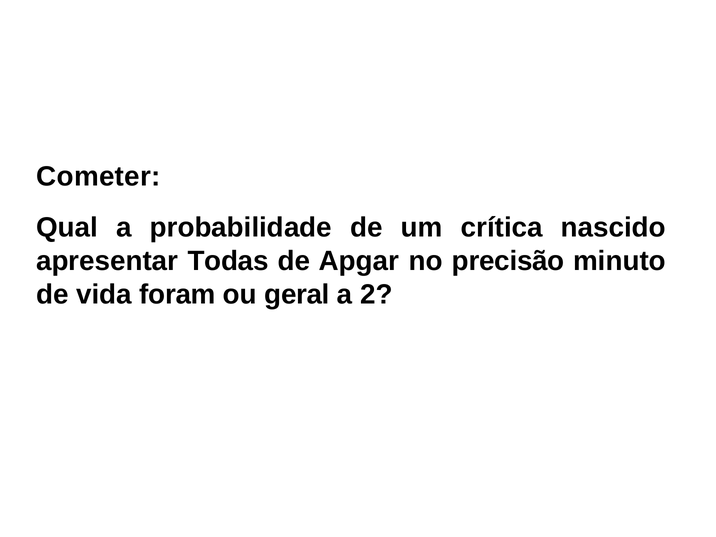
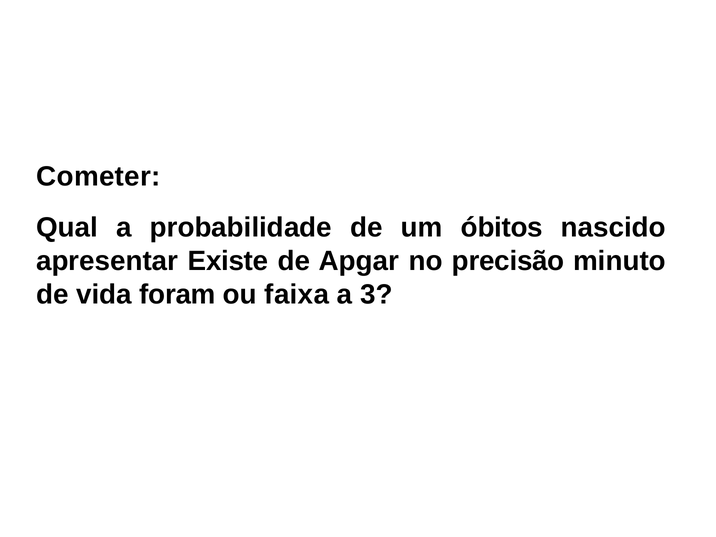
crítica: crítica -> óbitos (502, 228)
Todas: Todas -> Existe (228, 261)
geral: geral -> faixa (297, 294)
2: 2 -> 3 (376, 294)
